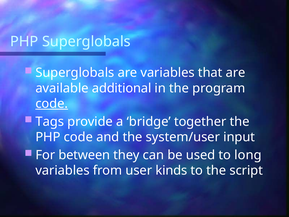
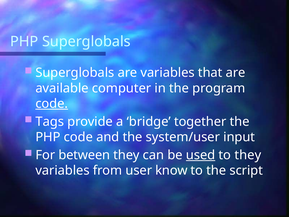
additional: additional -> computer (122, 88)
used underline: none -> present (201, 155)
to long: long -> they (248, 155)
kinds: kinds -> know (171, 170)
